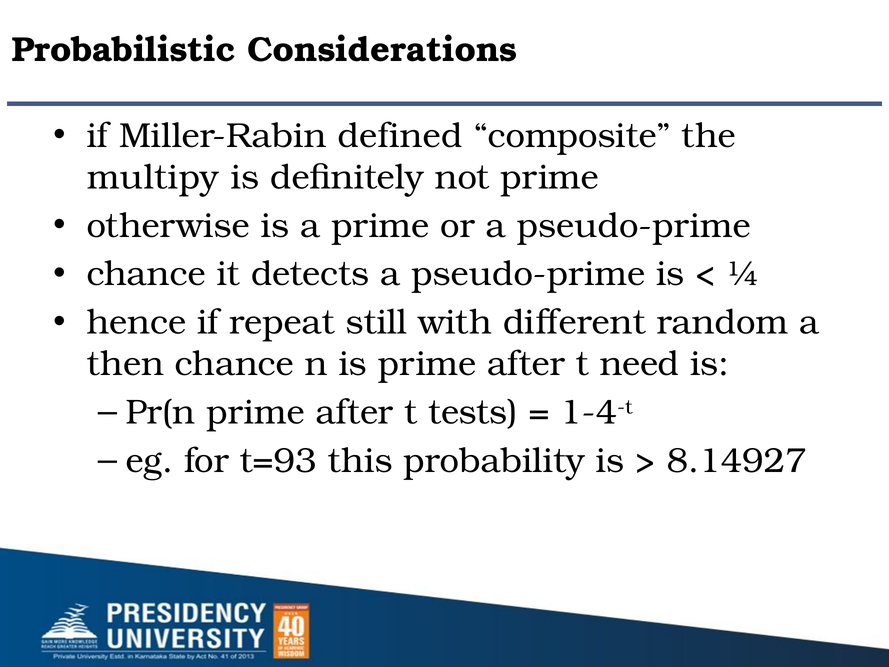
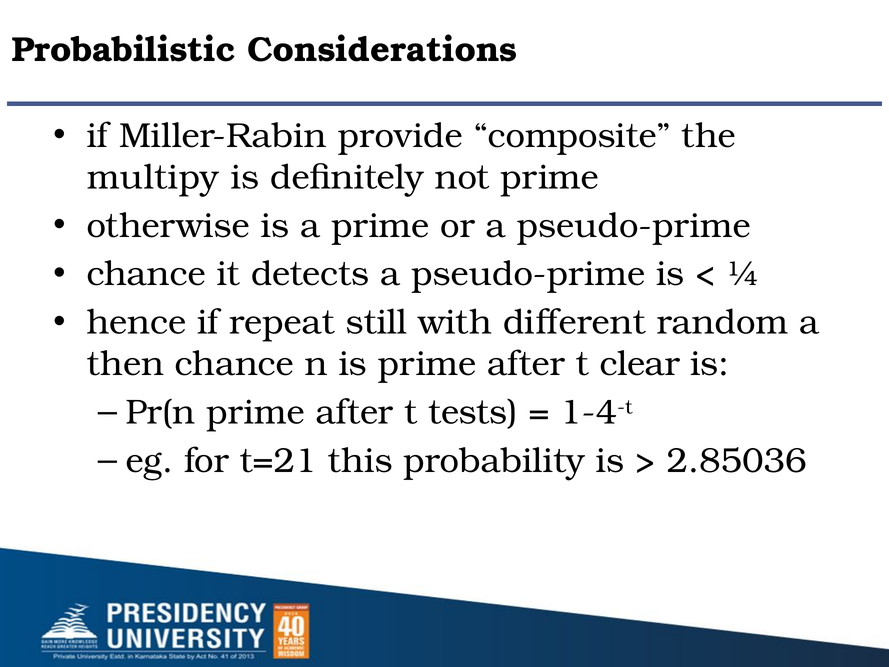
defined: defined -> provide (400, 136)
need: need -> clear (640, 364)
t=93: t=93 -> t=21 (278, 461)
8.14927: 8.14927 -> 2.85036 (737, 461)
